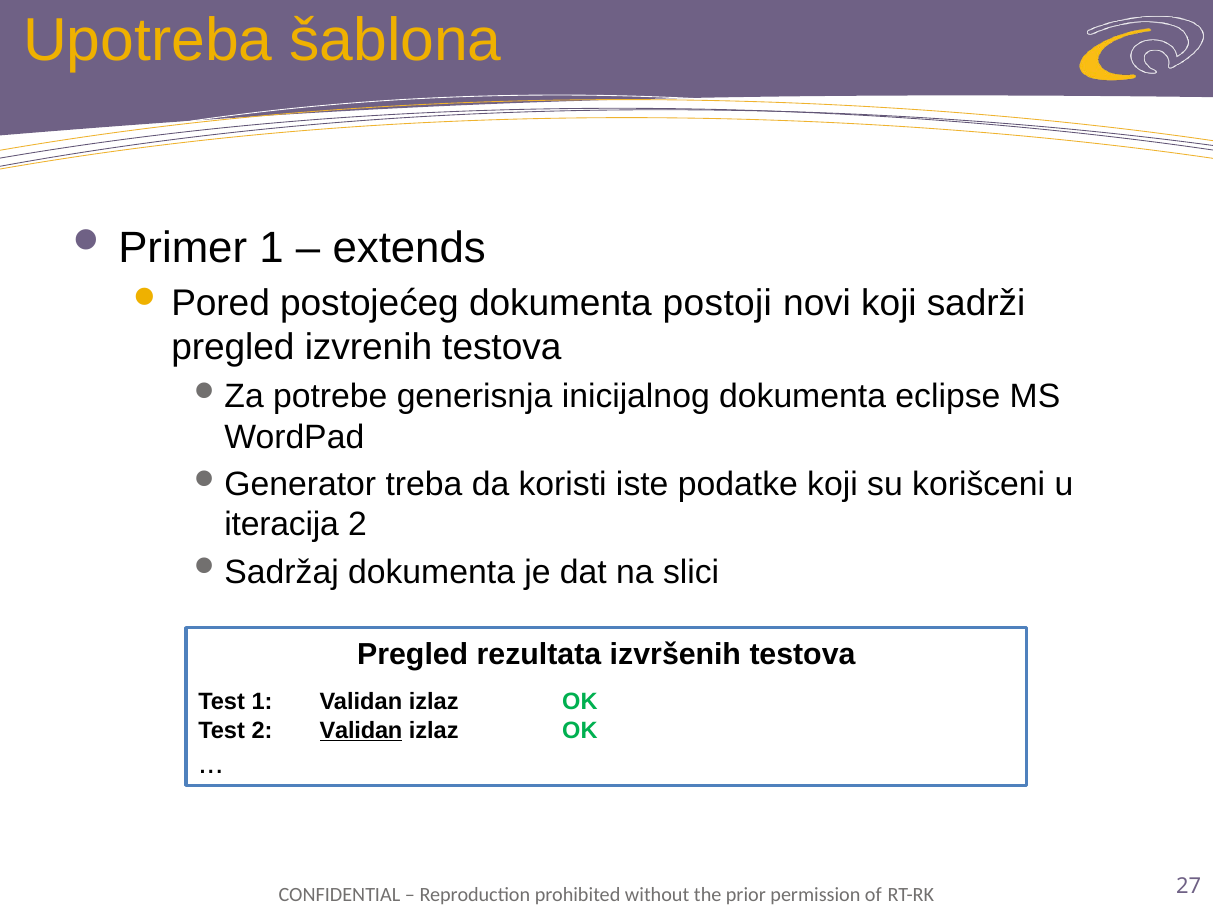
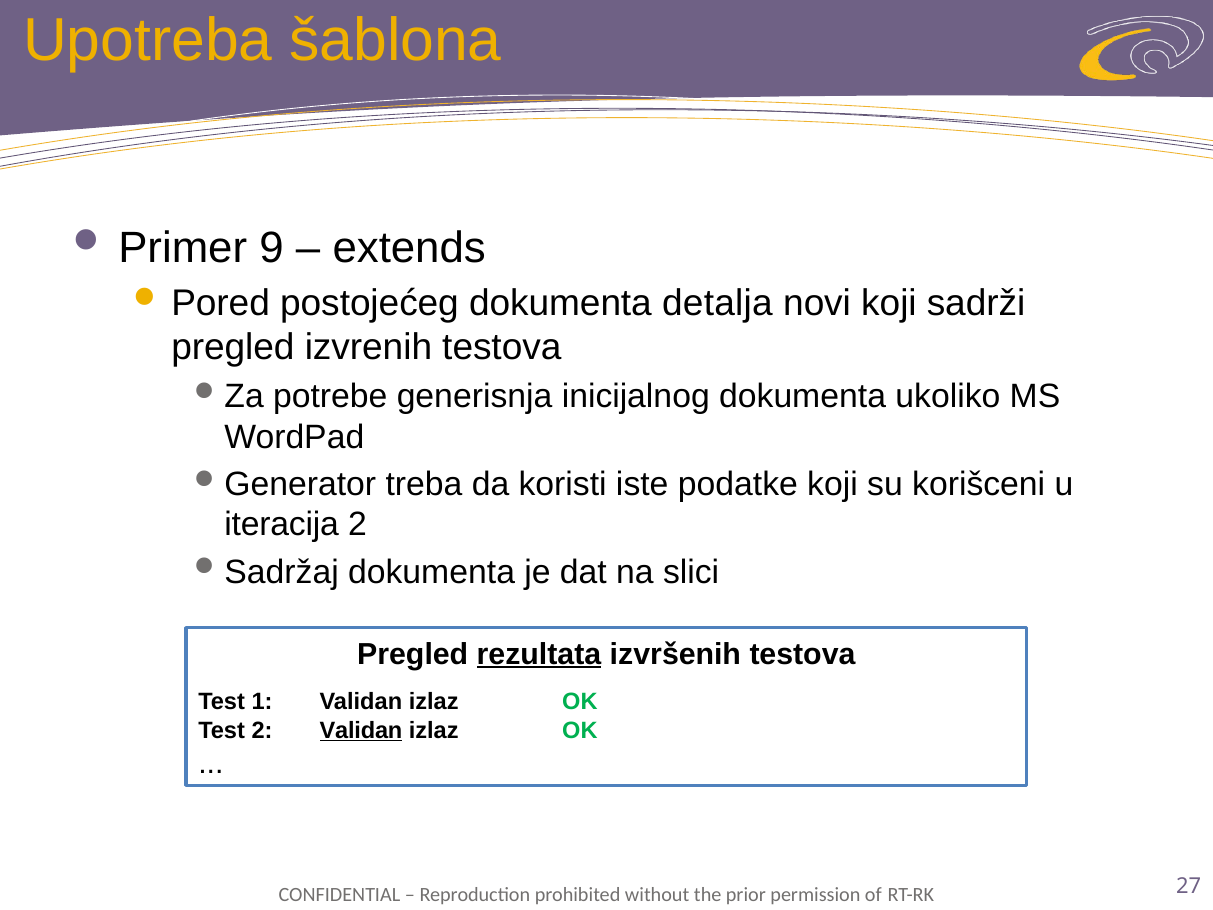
Primer 1: 1 -> 9 (272, 248)
postoji: postoji -> detalja (717, 303)
eclipse: eclipse -> ukoliko (948, 397)
rezultata underline: none -> present (539, 654)
